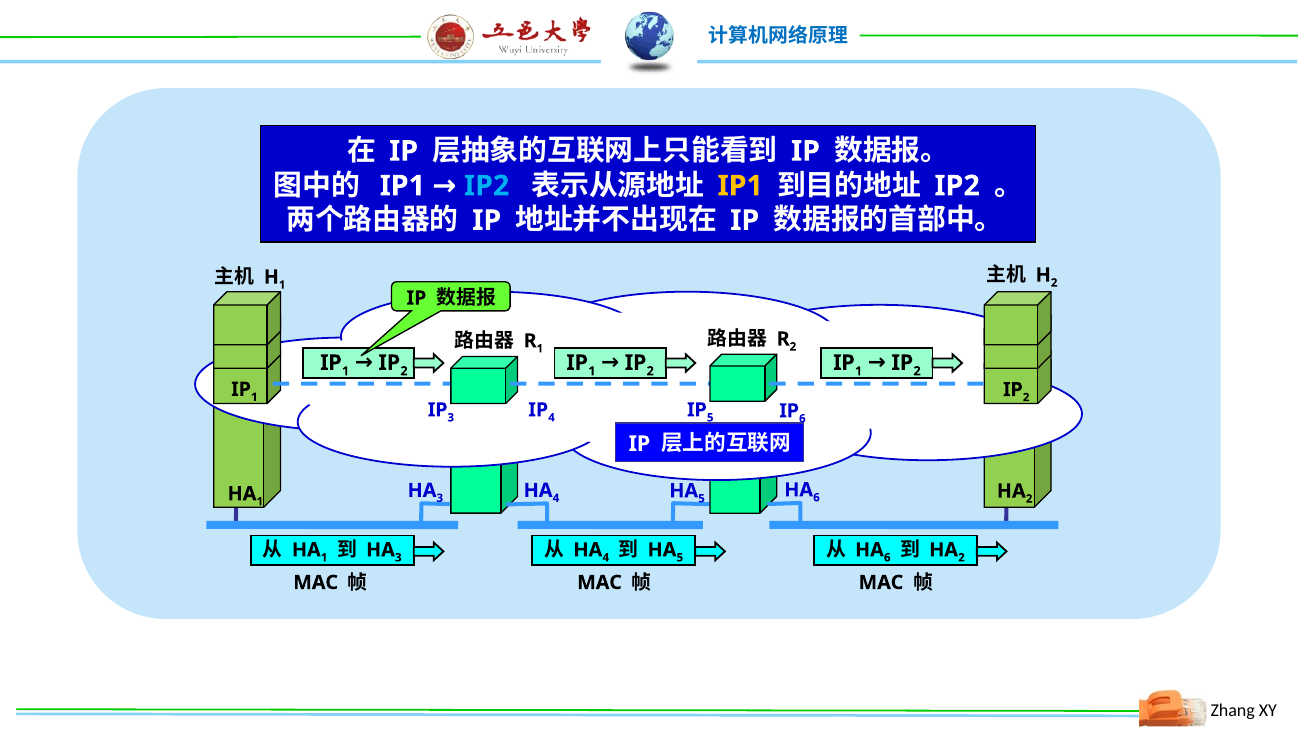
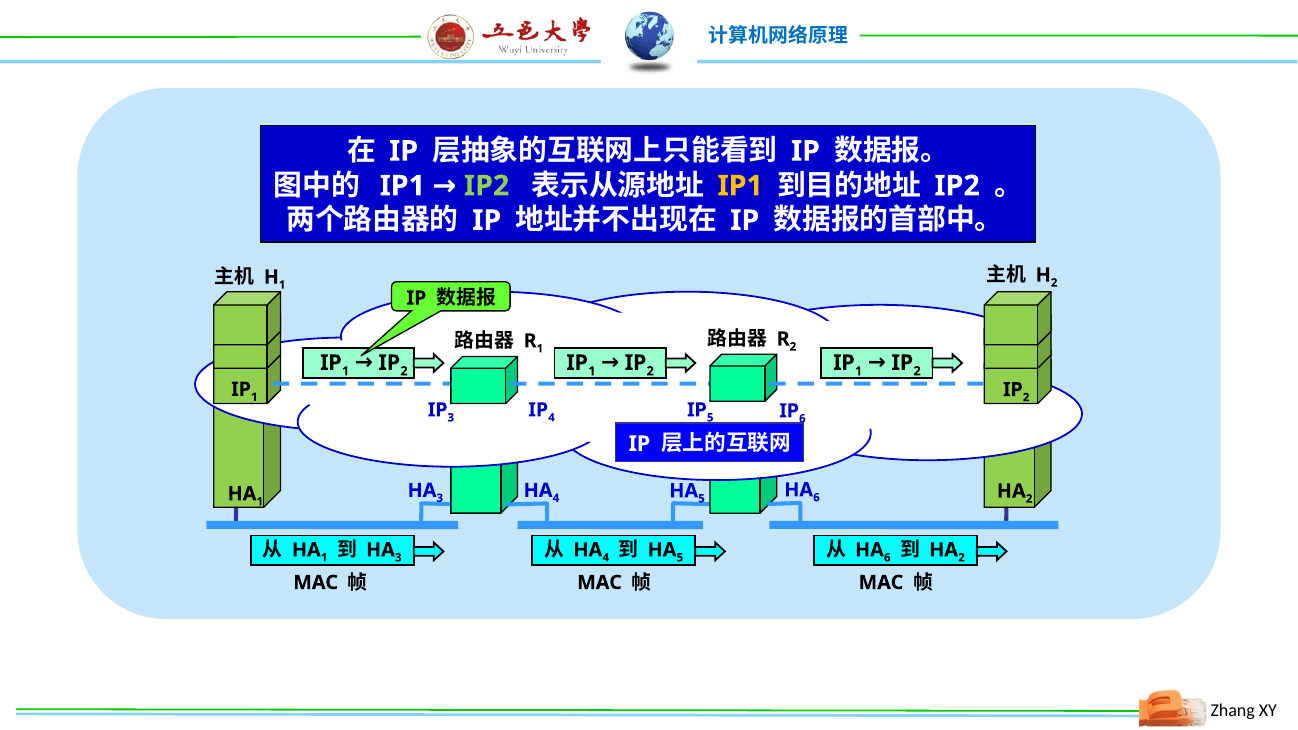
IP2 colour: light blue -> light green (487, 186)
